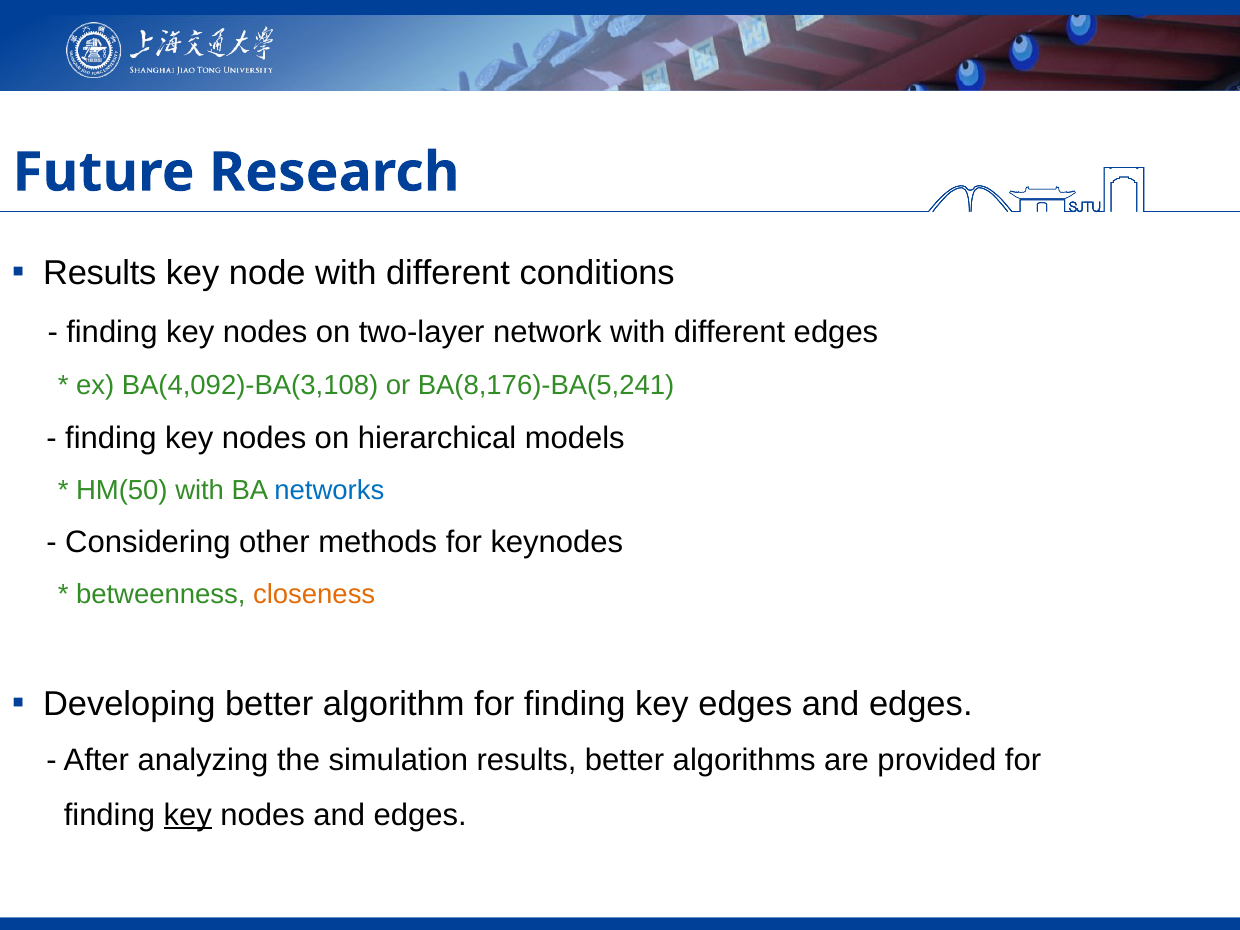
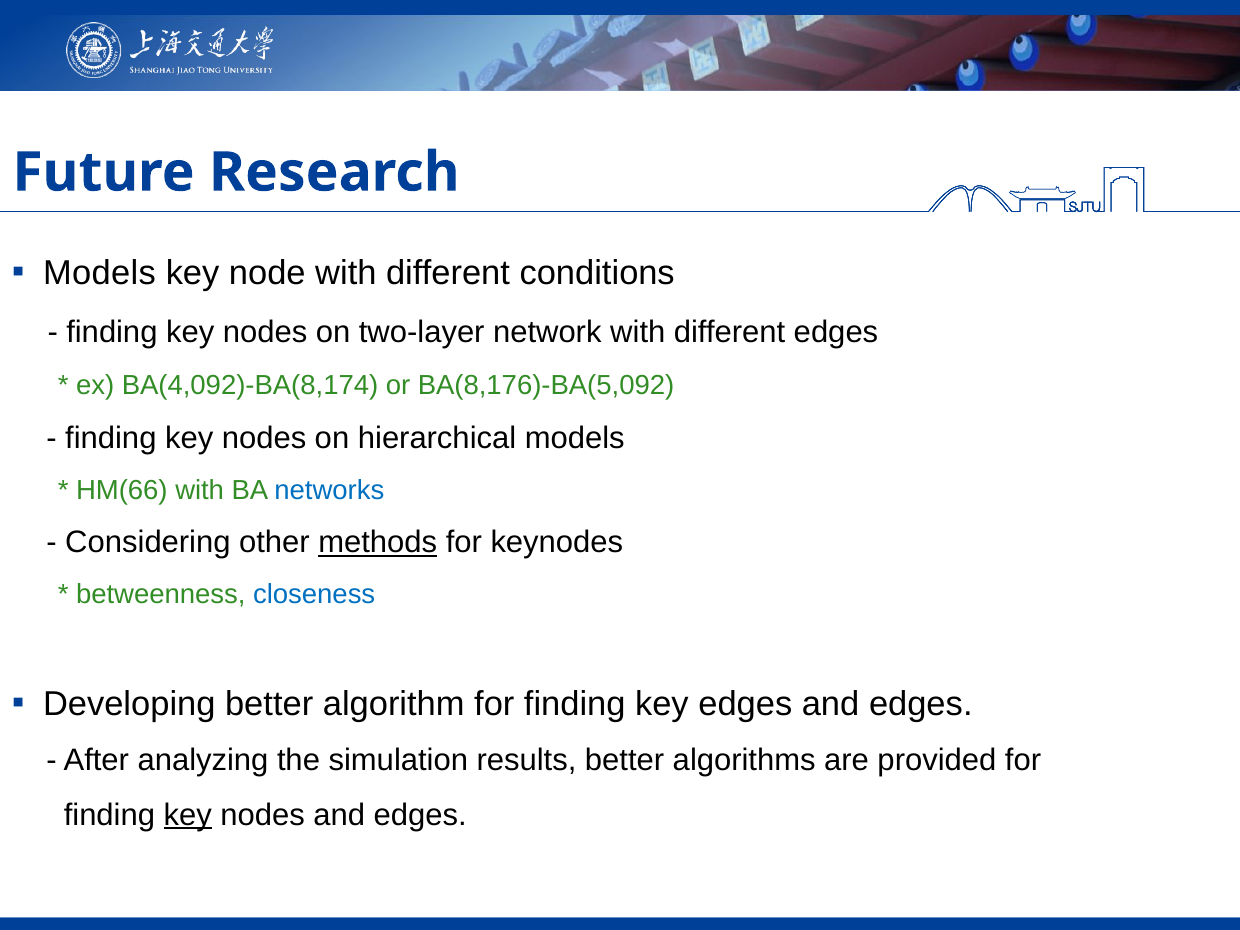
Results: Results -> Models (99, 273)
BA(4,092)-BA(3,108: BA(4,092)-BA(3,108 -> BA(4,092)-BA(8,174 (250, 385)
BA(8,176)-BA(5,241: BA(8,176)-BA(5,241 -> BA(8,176)-BA(5,092 (546, 385)
HM(50: HM(50 -> HM(66 (122, 490)
methods underline: none -> present (378, 543)
closeness colour: orange -> blue (314, 595)
